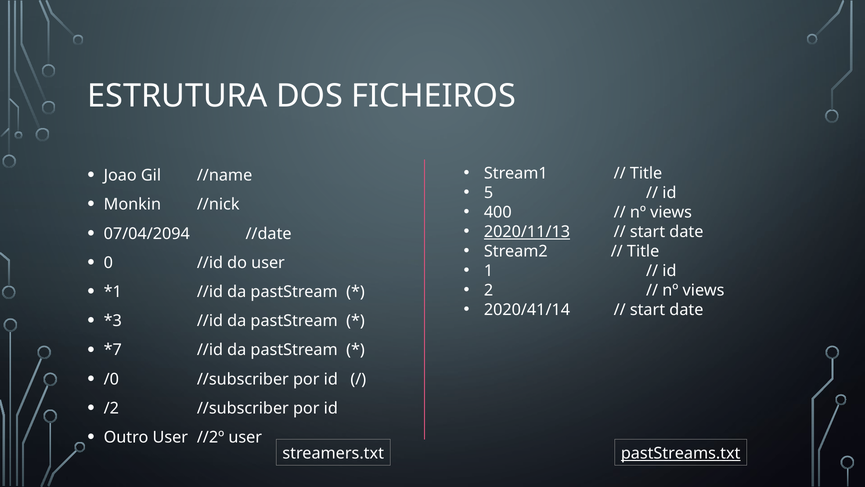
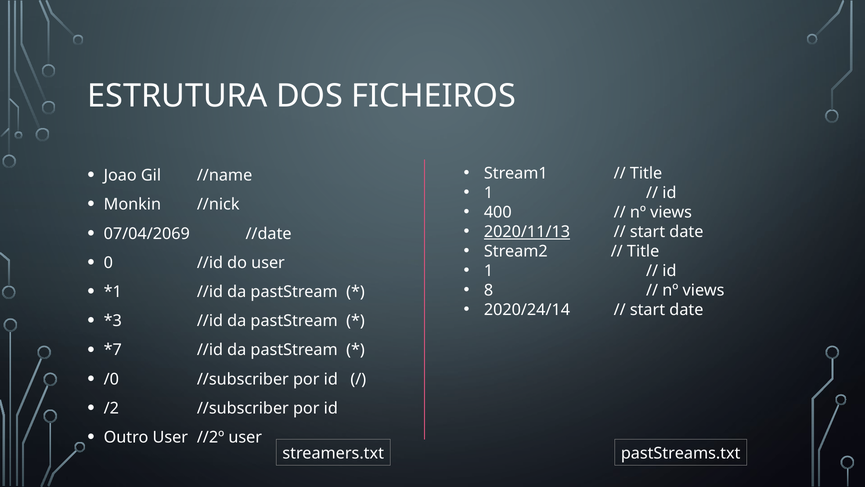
5: 5 -> 1 (489, 193)
07/04/2094: 07/04/2094 -> 07/04/2069 (147, 233)
2: 2 -> 8 (489, 290)
2020/41/14: 2020/41/14 -> 2020/24/14 (527, 309)
pastStreams.txt underline: present -> none (681, 453)
